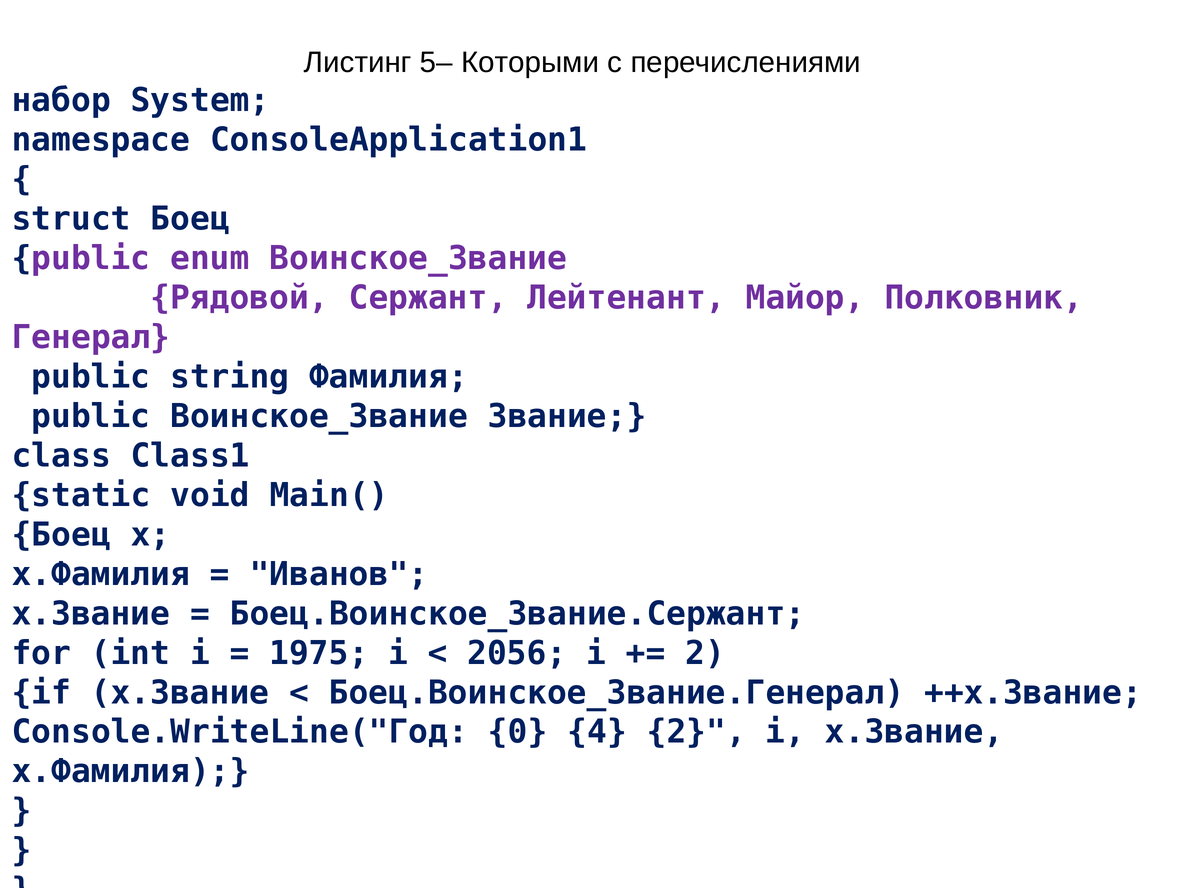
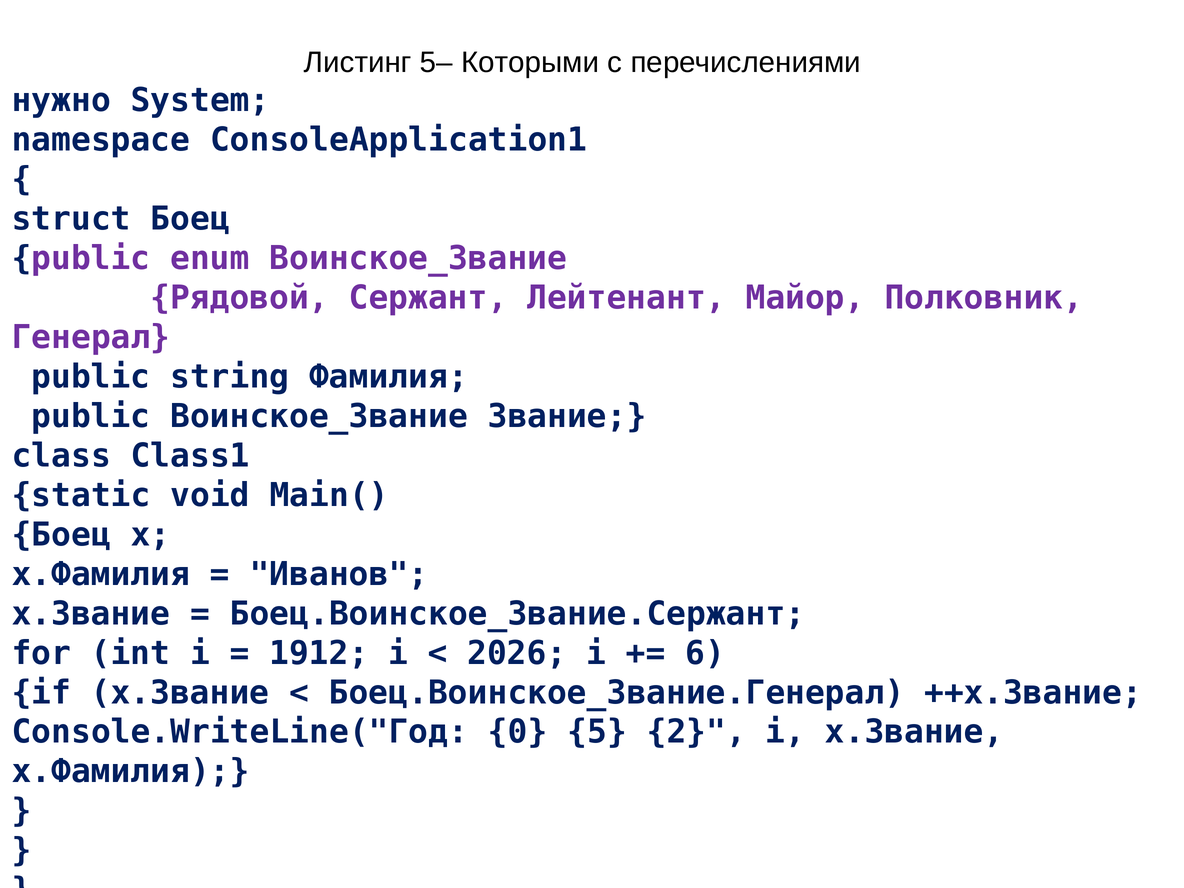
набор: набор -> нужно (61, 100)
1975: 1975 -> 1912 (319, 653)
2056: 2056 -> 2026 (517, 653)
2: 2 -> 6 (705, 653)
4: 4 -> 5 (597, 732)
